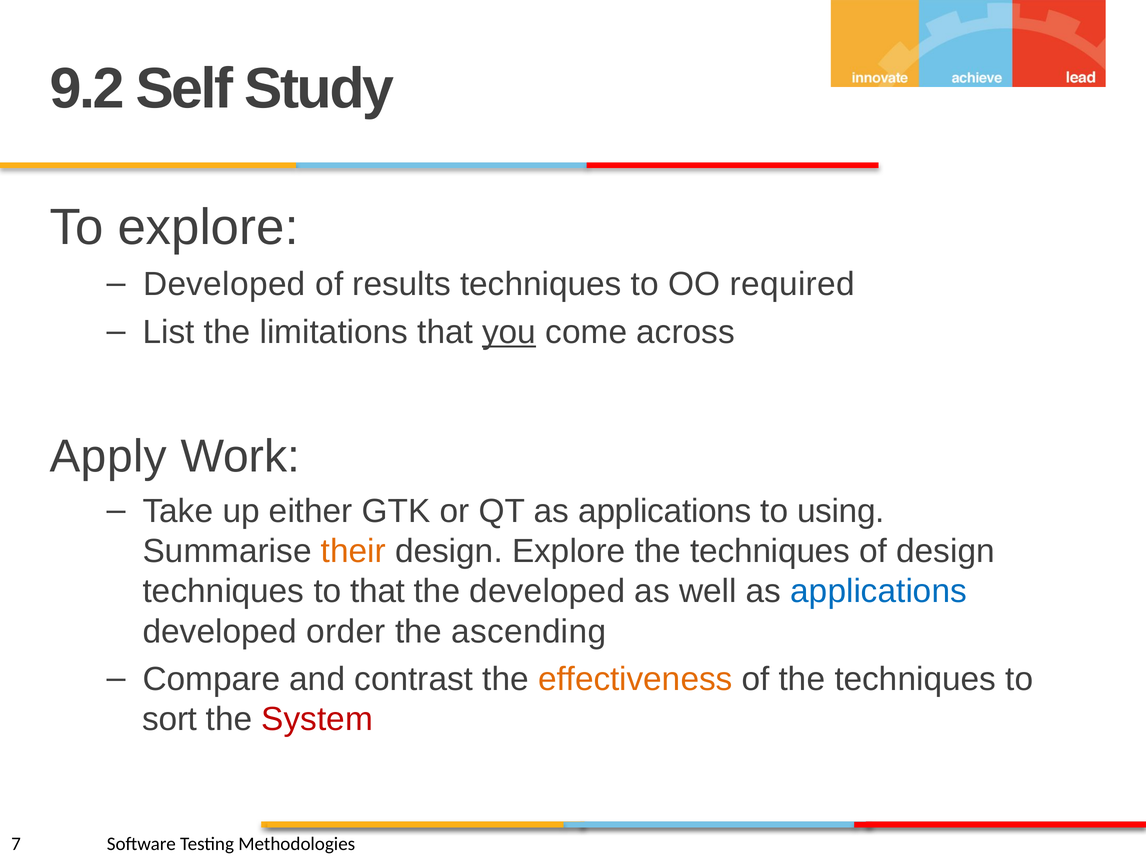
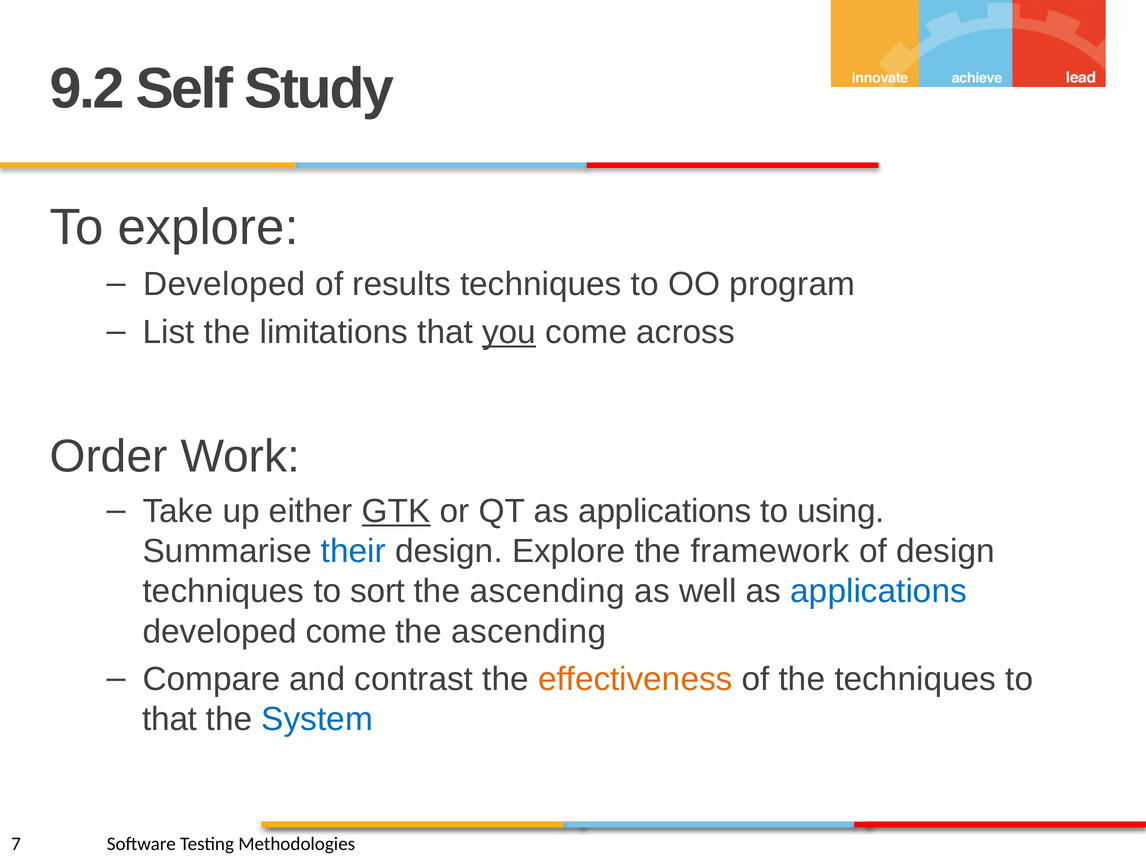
required: required -> program (792, 284)
Apply: Apply -> Order (109, 456)
GTK underline: none -> present (396, 511)
their colour: orange -> blue (353, 551)
Explore the techniques: techniques -> framework (770, 551)
to that: that -> sort (378, 591)
developed: developed -> ascending (547, 591)
developed order: order -> come (346, 631)
sort: sort -> that (170, 719)
System colour: red -> blue (317, 719)
